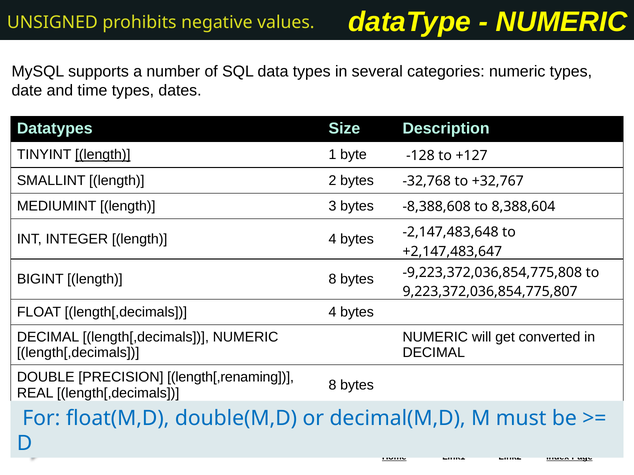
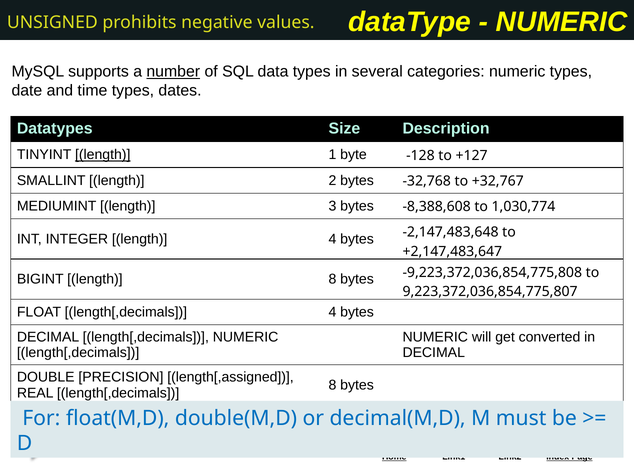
number underline: none -> present (173, 72)
8,388,604: 8,388,604 -> 1,030,774 (523, 207)
length[,renaming: length[,renaming -> length[,assigned (230, 378)
